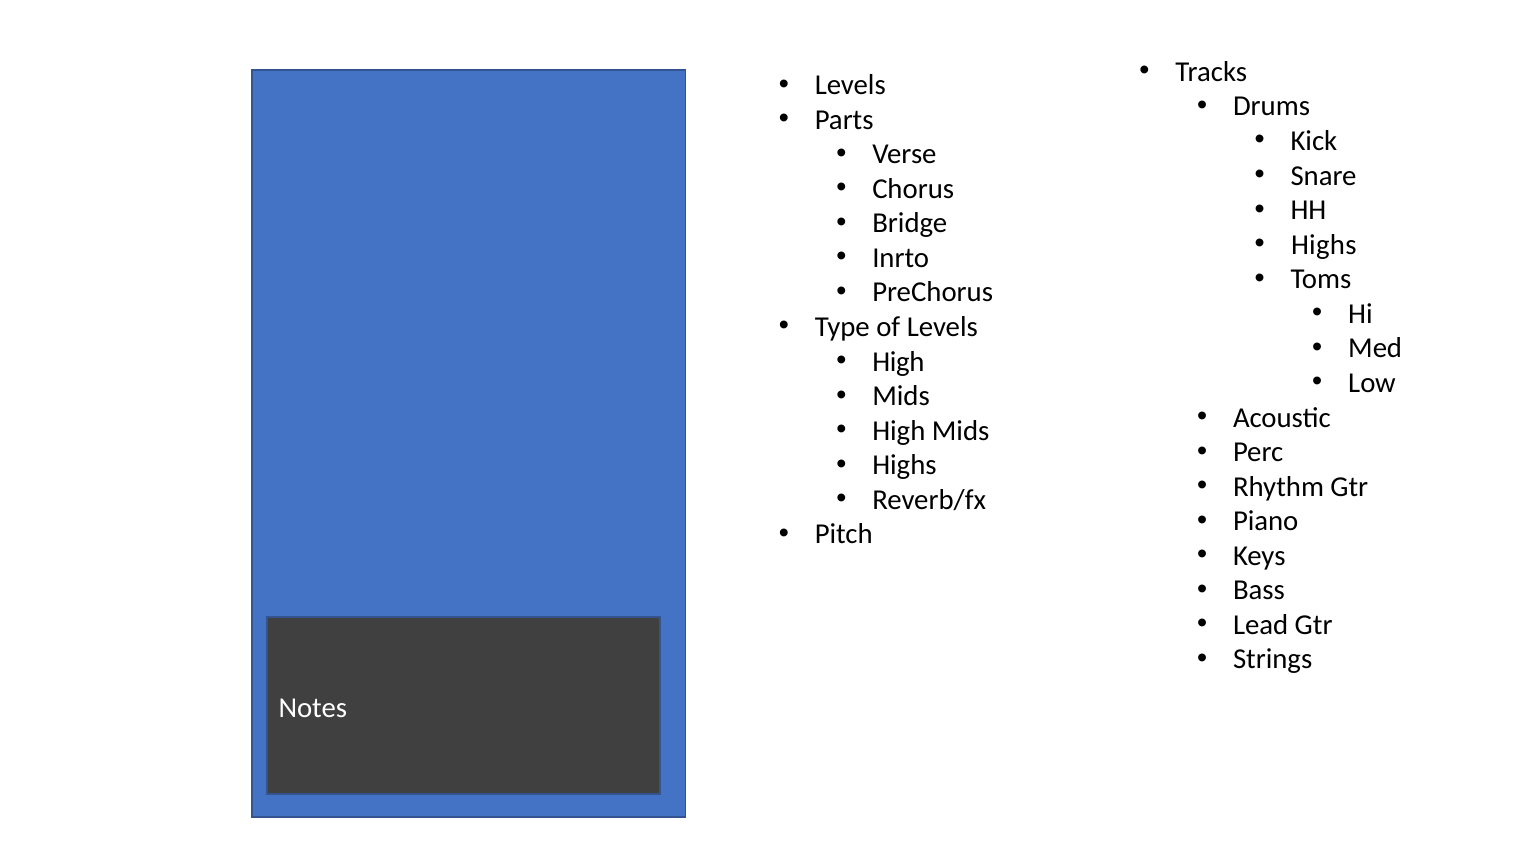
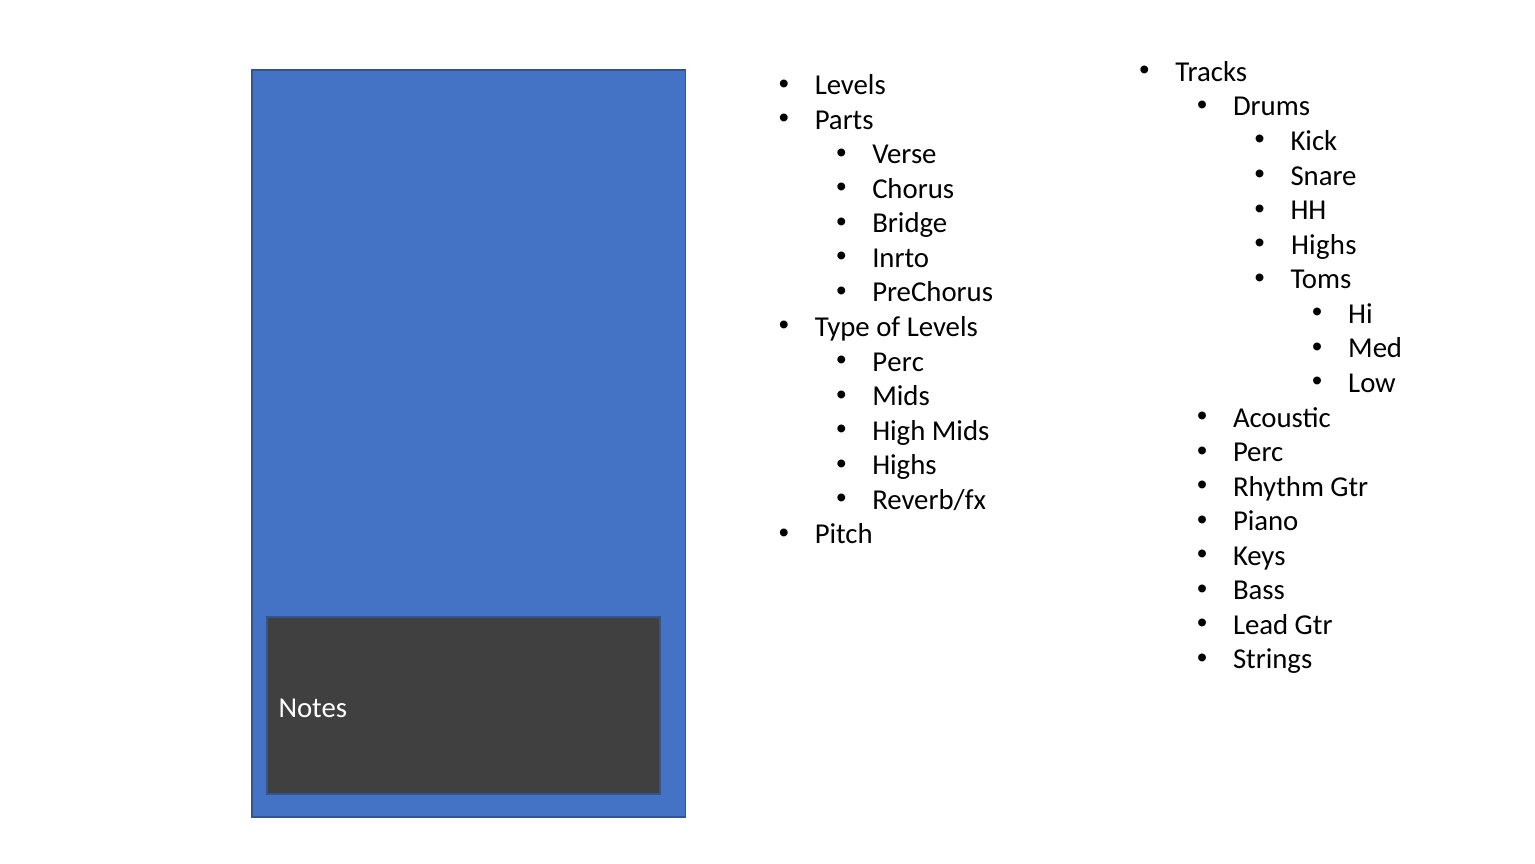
High: High -> Perc (898, 361)
